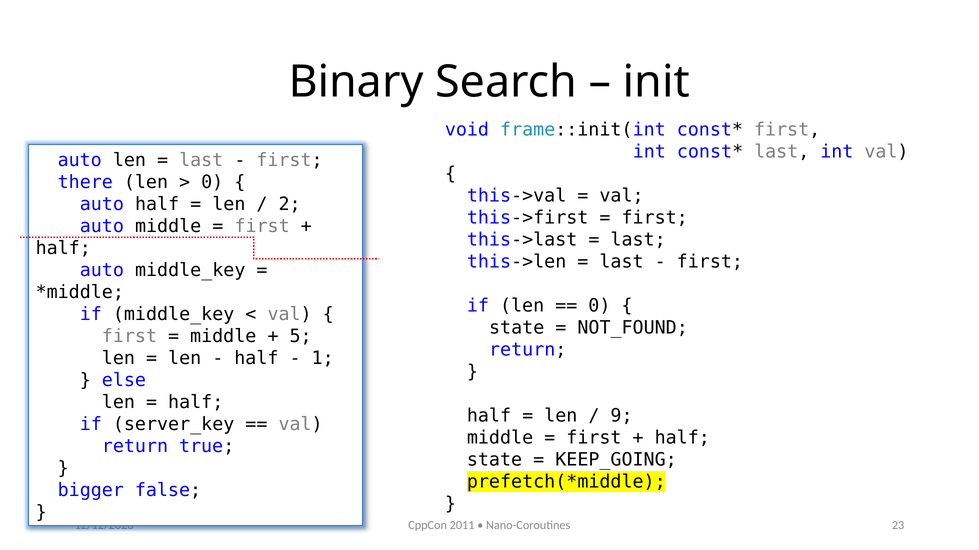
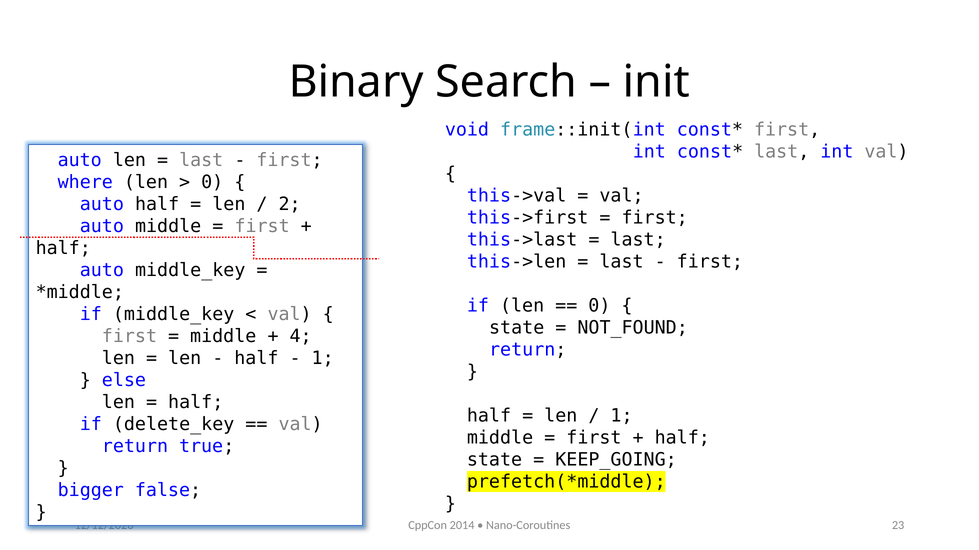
there: there -> where (85, 183)
5: 5 -> 4 (301, 337)
9: 9 -> 1 (622, 416)
server_key: server_key -> delete_key (174, 425)
2011: 2011 -> 2014 (462, 526)
